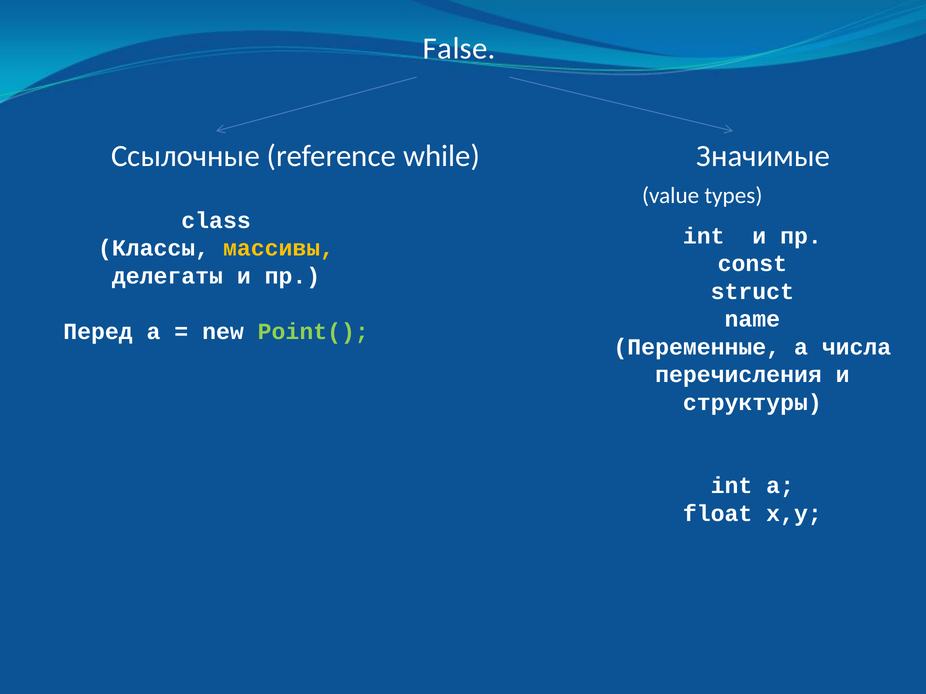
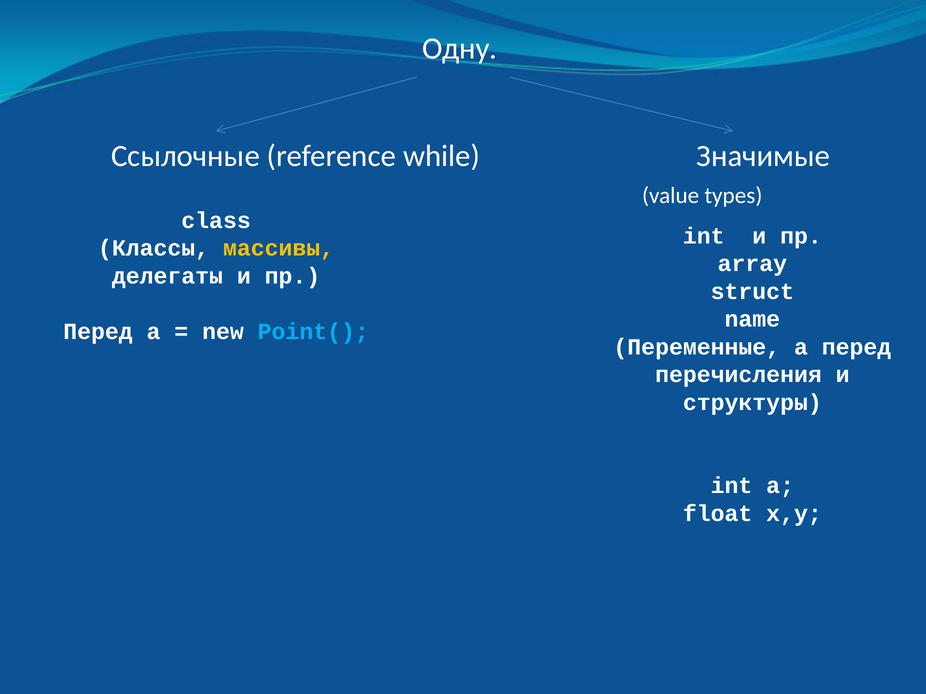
False: False -> Одну (460, 48)
const: const -> array (752, 264)
Point( colour: light green -> light blue (313, 332)
а числа: числа -> перед (857, 347)
